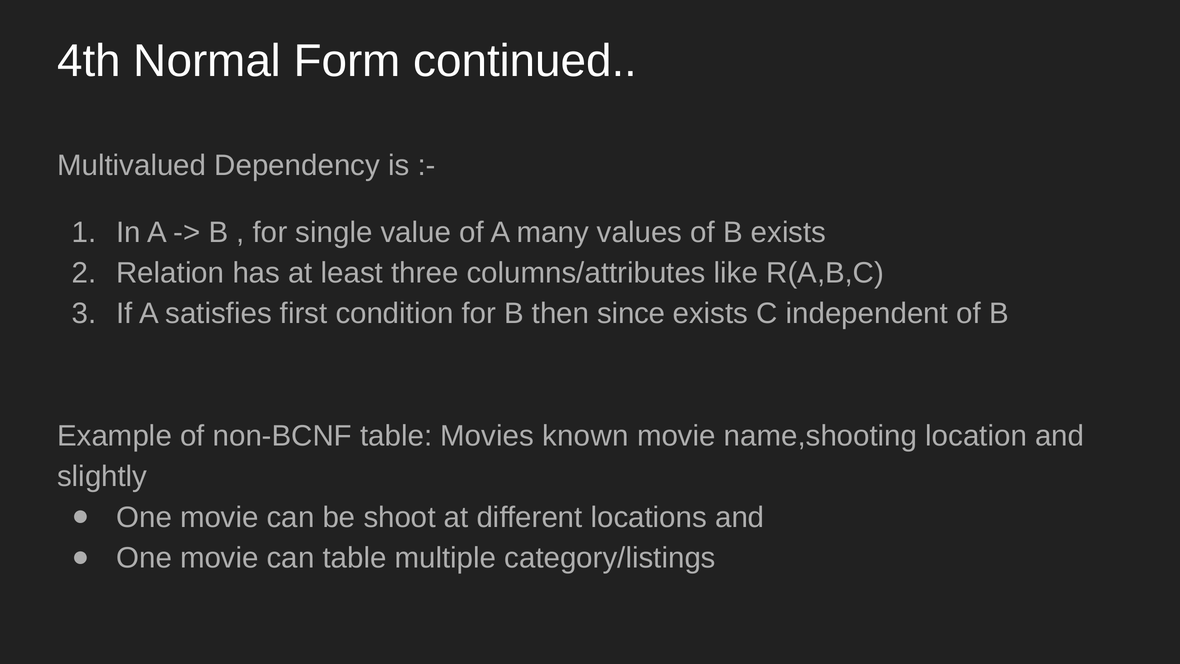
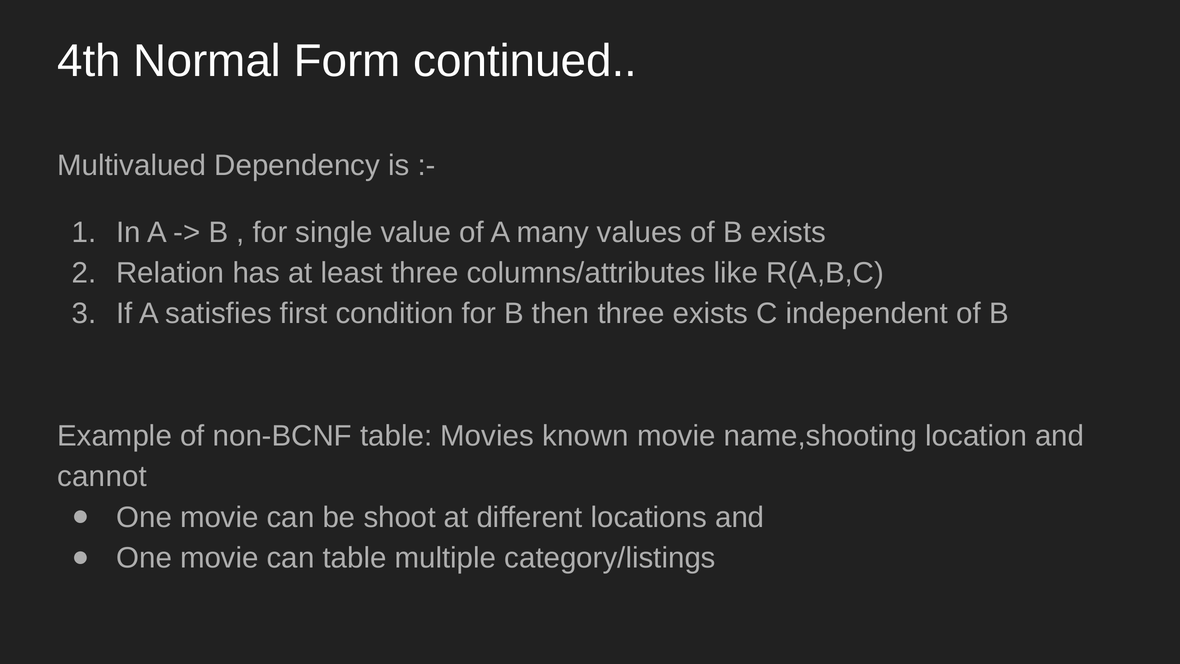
then since: since -> three (631, 314)
slightly: slightly -> cannot (102, 476)
